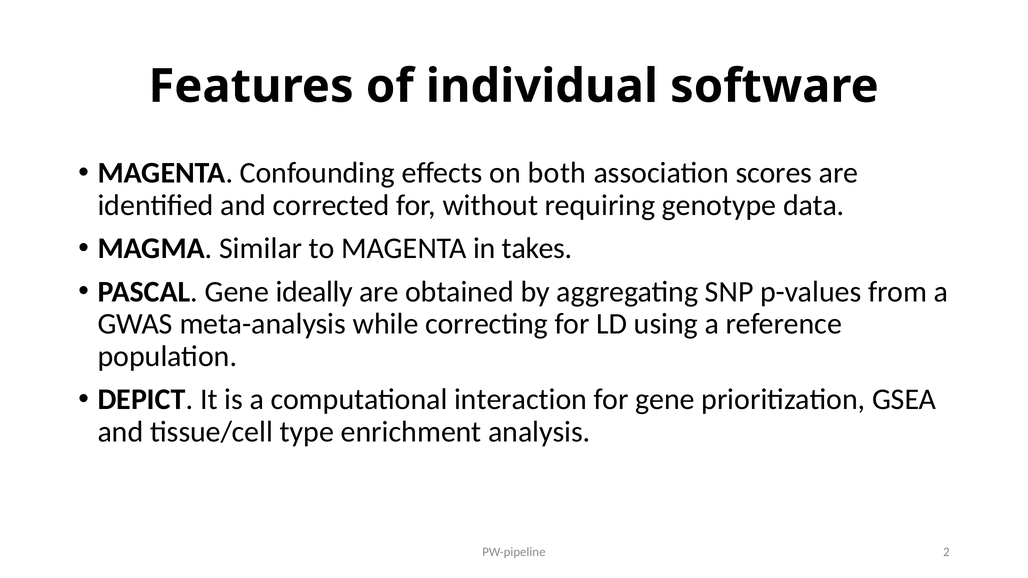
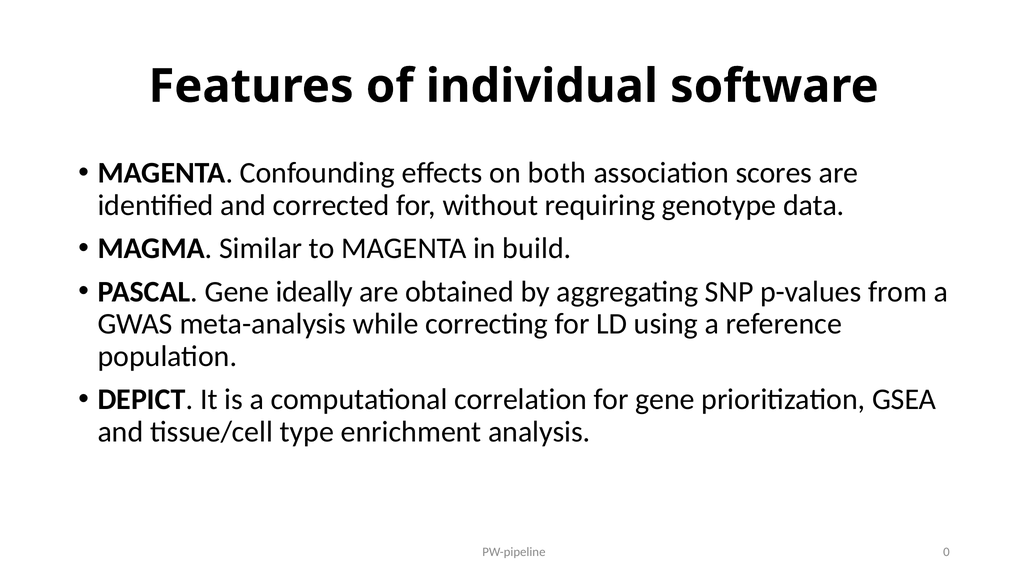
takes: takes -> build (537, 249)
interaction: interaction -> correlation (521, 400)
2: 2 -> 0 (946, 552)
